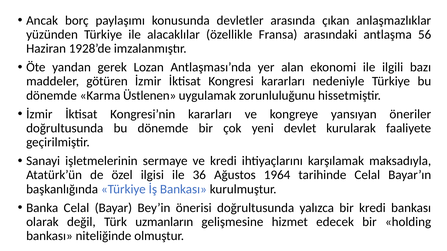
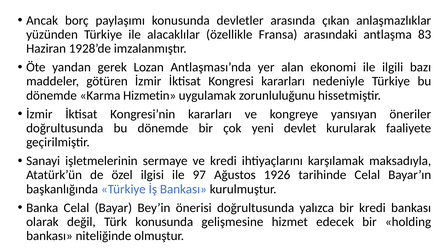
56: 56 -> 83 (425, 35)
Üstlenen: Üstlenen -> Hizmetin (150, 96)
36: 36 -> 97 (199, 175)
1964: 1964 -> 1926 (277, 175)
Türk uzmanların: uzmanların -> konusunda (164, 222)
